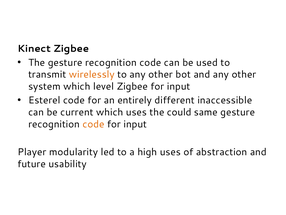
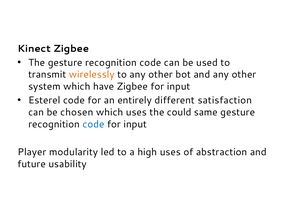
level: level -> have (104, 86)
inaccessible: inaccessible -> satisfaction (225, 100)
current: current -> chosen (77, 112)
code colour: orange -> blue (93, 124)
